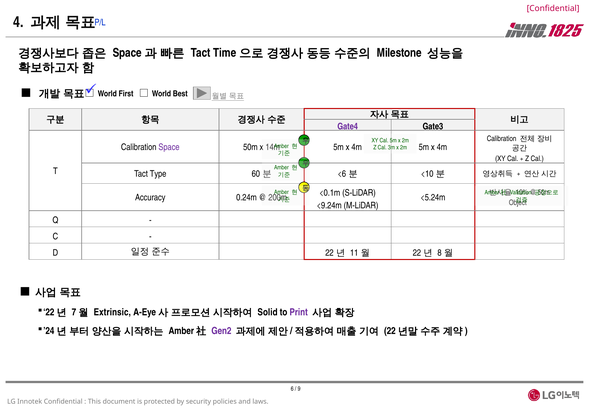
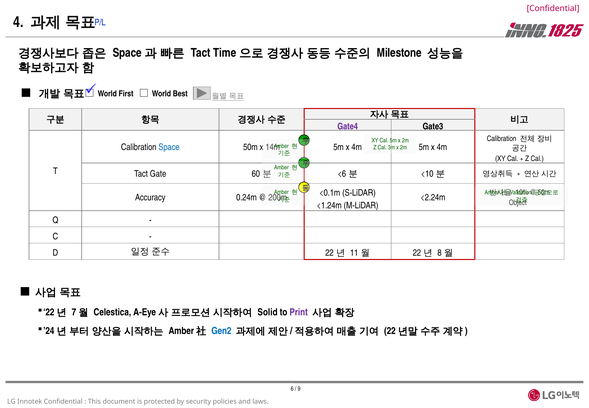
Space colour: purple -> blue (169, 147)
Type: Type -> Gate (158, 174)
<5.24m: <5.24m -> <2.24m (433, 198)
<9.24m: <9.24m -> <1.24m (329, 205)
Extrinsic: Extrinsic -> Celestica (112, 312)
Gen2 colour: purple -> blue (221, 331)
